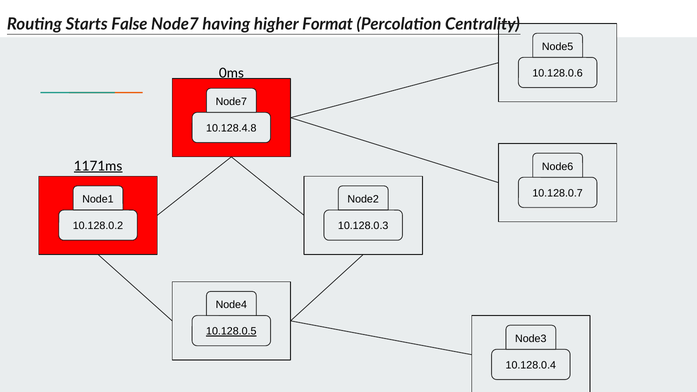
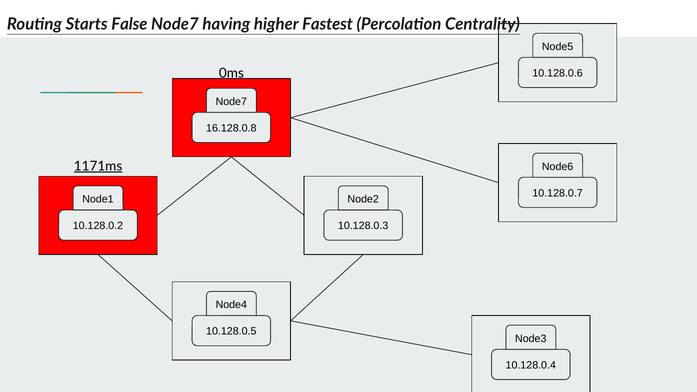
Format: Format -> Fastest (328, 24)
10.128.4.8: 10.128.4.8 -> 16.128.0.8 (231, 128)
10.128.0.5 underline: present -> none (231, 331)
